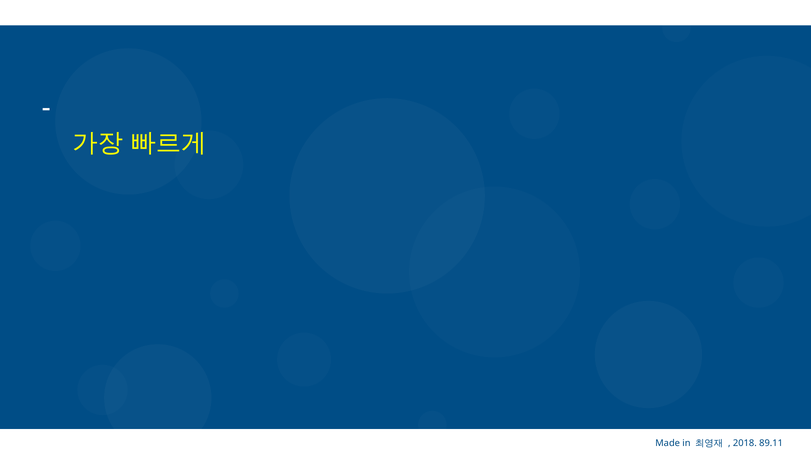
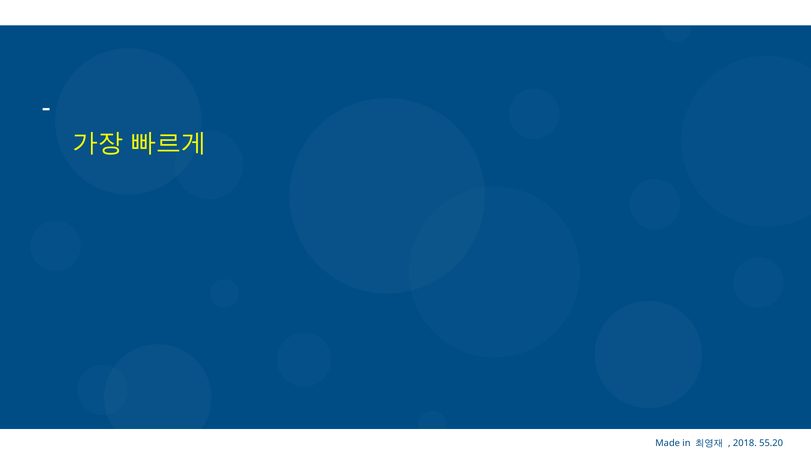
89.11: 89.11 -> 55.20 (771, 443)
